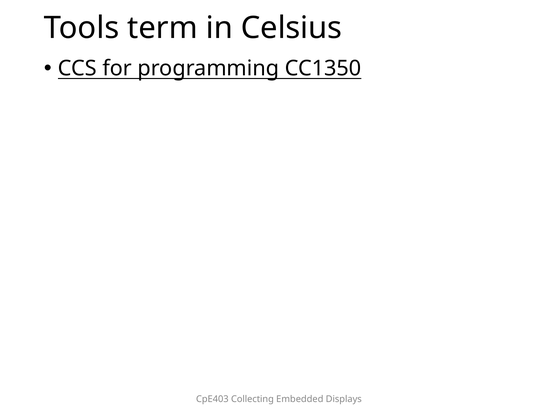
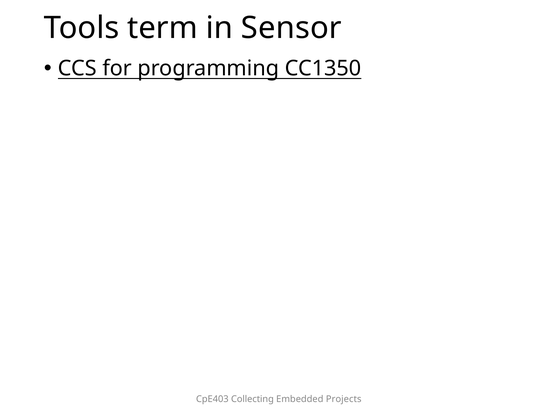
Celsius: Celsius -> Sensor (291, 28)
Displays: Displays -> Projects (344, 400)
